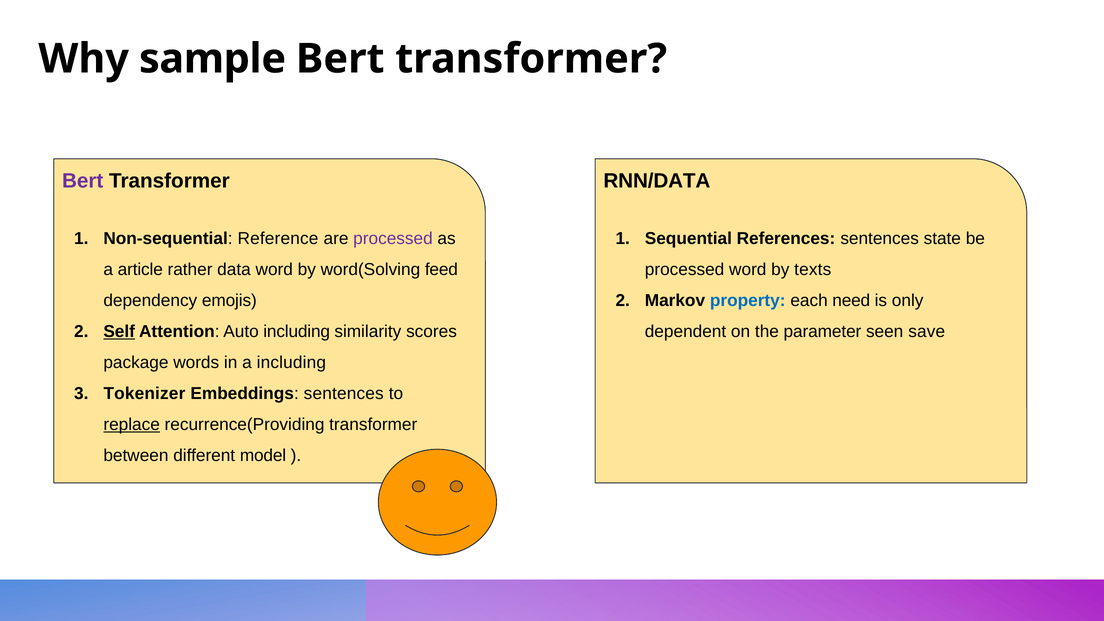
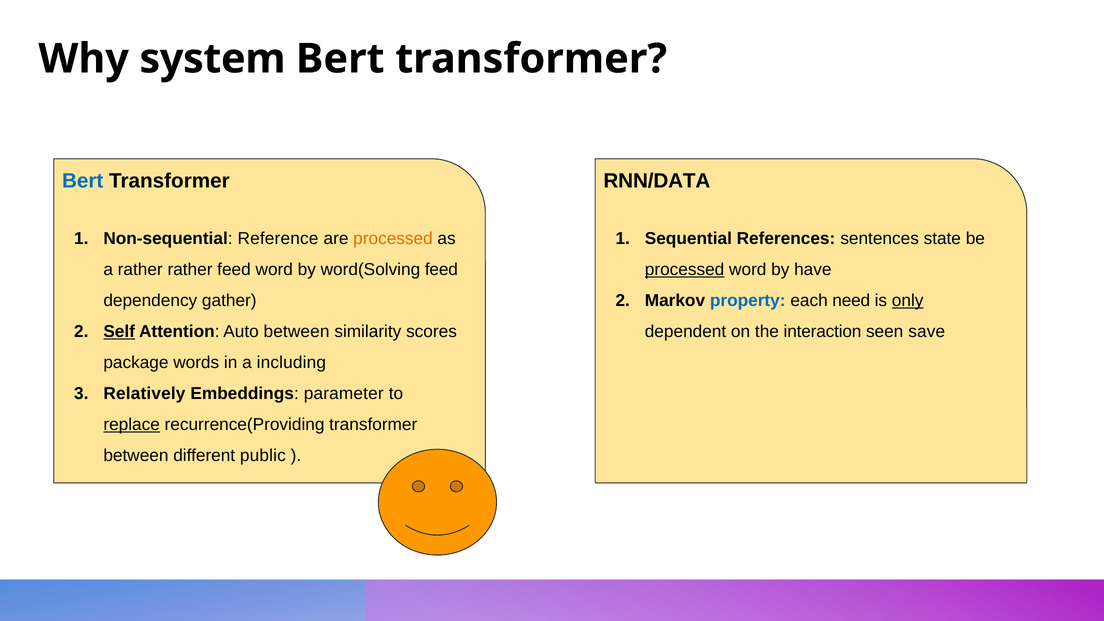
sample: sample -> system (213, 59)
Bert colour: purple -> blue (83, 181)
processed colour: purple -> orange (393, 239)
a article: article -> rather (140, 270)
rather data: data -> feed (234, 270)
processed underline: none -> present (685, 270)
texts: texts -> have (813, 270)
emojis: emojis -> gather (229, 301)
only underline: none -> present (908, 301)
Auto including: including -> between (297, 332)
parameter: parameter -> interaction (823, 332)
Tokenizer: Tokenizer -> Relatively (144, 394)
Embeddings sentences: sentences -> parameter (344, 394)
model: model -> public (263, 456)
